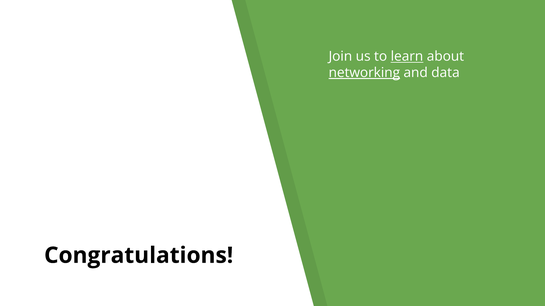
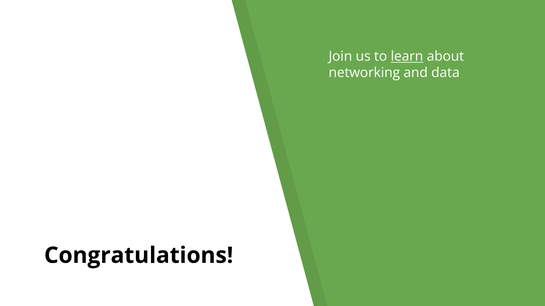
networking underline: present -> none (364, 73)
